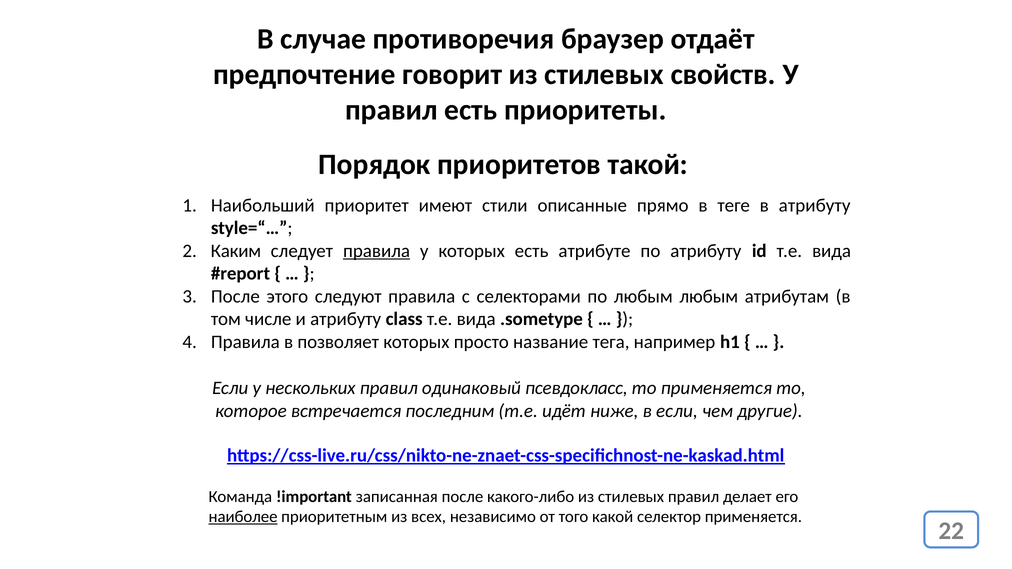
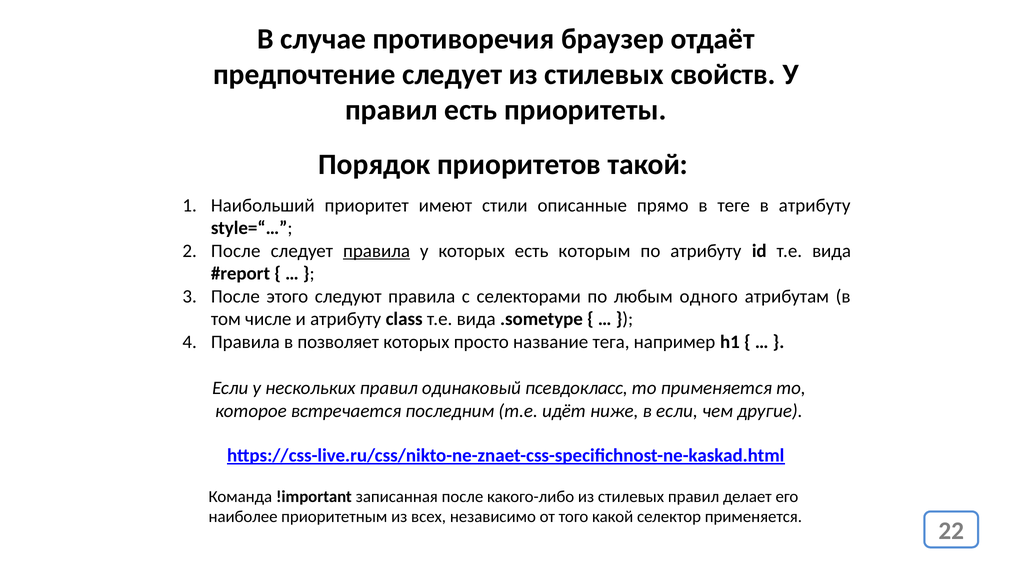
предпочтение говорит: говорит -> следует (452, 75)
Каким: Каким -> После (236, 251)
атрибуте: атрибуте -> которым (594, 251)
любым любым: любым -> одного (709, 296)
наиболее underline: present -> none (243, 517)
